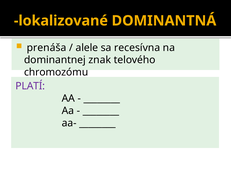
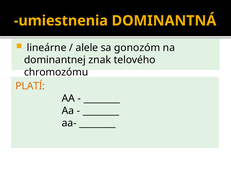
lokalizované: lokalizované -> umiestnenia (61, 21)
prenáša: prenáša -> lineárne (47, 48)
recesívna: recesívna -> gonozóm (137, 48)
PLATÍ colour: purple -> orange (30, 86)
